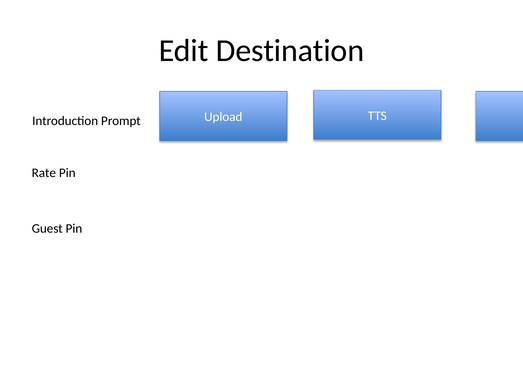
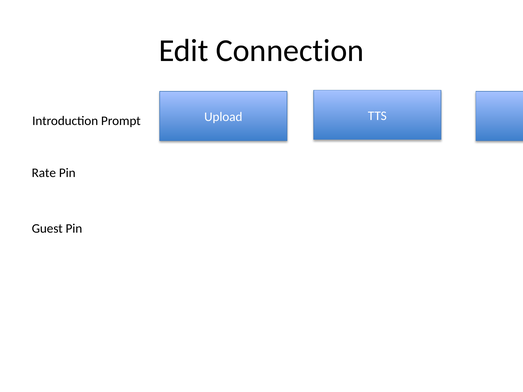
Destination: Destination -> Connection (290, 51)
